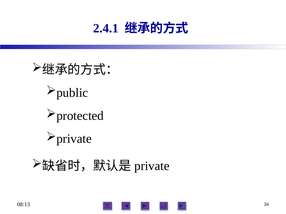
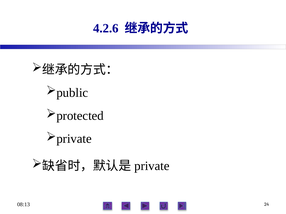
2.4.1: 2.4.1 -> 4.2.6 (106, 28)
